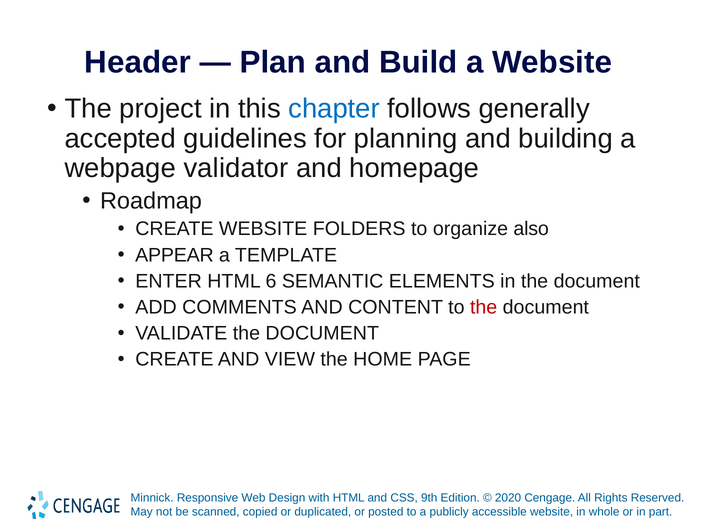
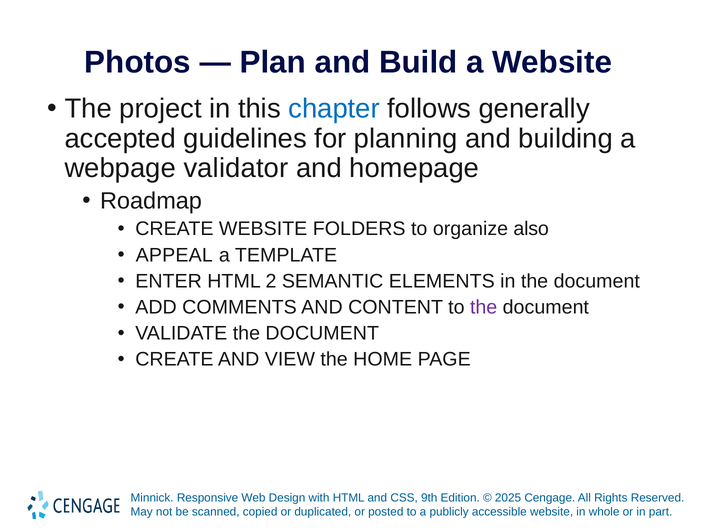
Header: Header -> Photos (138, 62)
APPEAR: APPEAR -> APPEAL (174, 255)
6: 6 -> 2 (271, 281)
the colour: red -> purple (484, 307)
2020: 2020 -> 2025 (508, 497)
